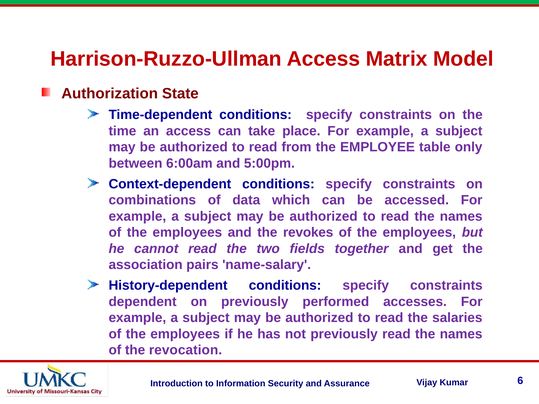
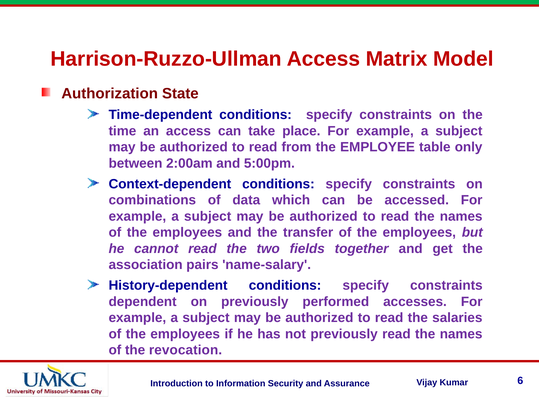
6:00am: 6:00am -> 2:00am (189, 163)
revokes: revokes -> transfer (308, 233)
